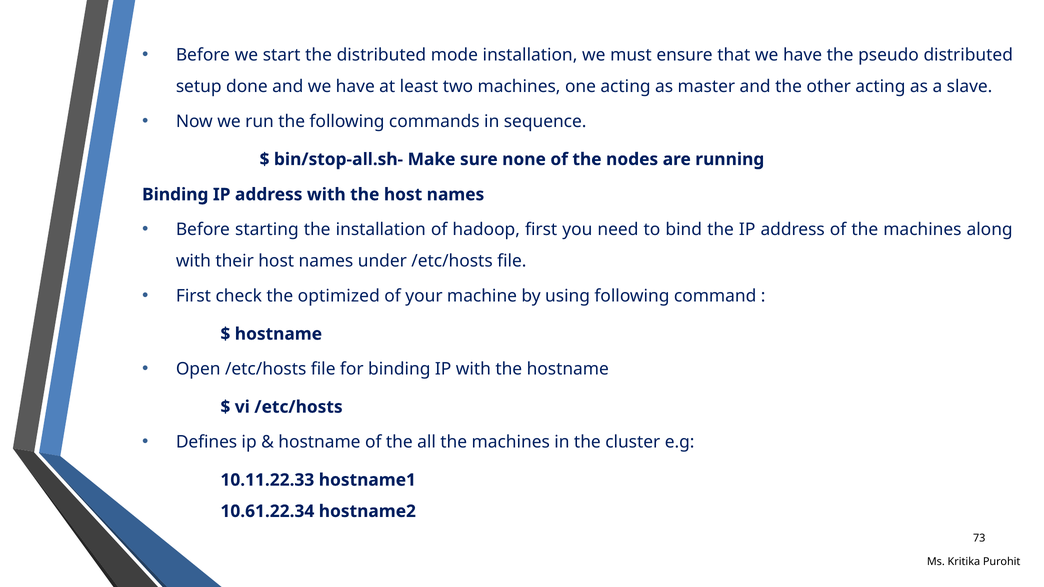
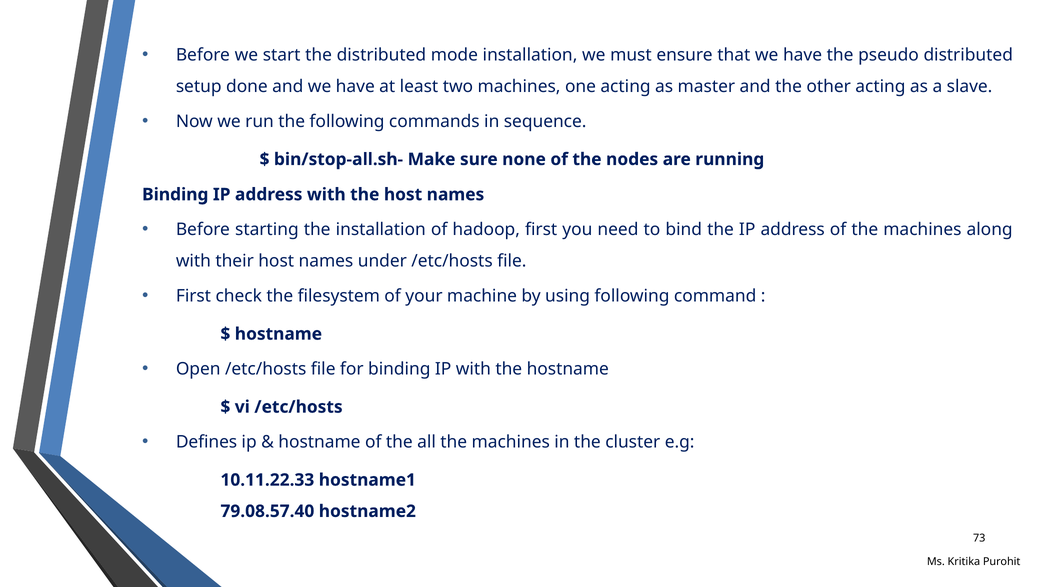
optimized: optimized -> filesystem (339, 296)
10.61.22.34: 10.61.22.34 -> 79.08.57.40 (267, 511)
